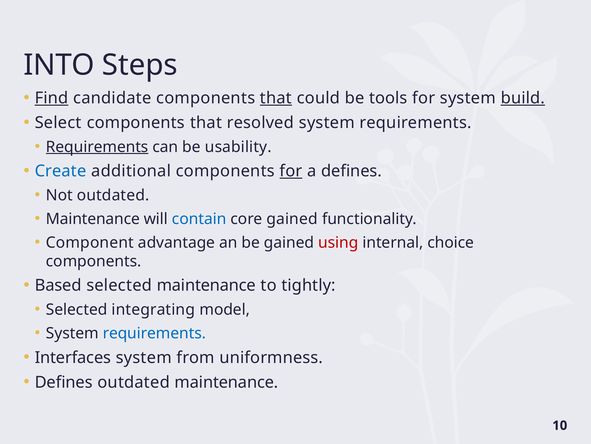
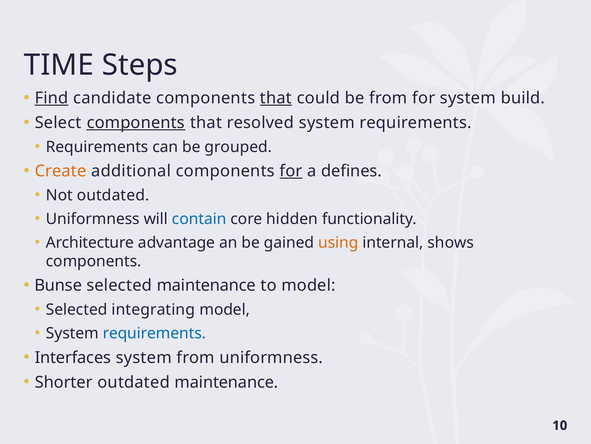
INTO: INTO -> TIME (59, 65)
be tools: tools -> from (388, 98)
build underline: present -> none (523, 98)
components underline: none -> present (136, 123)
Requirements underline: present -> none (97, 147)
usability: usability -> grouped (238, 147)
Create colour: blue -> orange (61, 171)
Maintenance: Maintenance -> Uniformness (93, 219)
core gained: gained -> hidden (292, 219)
Component: Component -> Architecture (90, 242)
using colour: red -> orange (338, 242)
choice: choice -> shows (451, 242)
Based: Based -> Bunse (58, 285)
to tightly: tightly -> model (308, 285)
Defines: Defines -> Shorter (64, 382)
